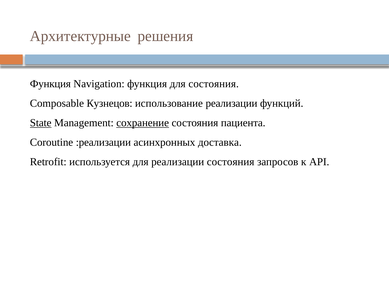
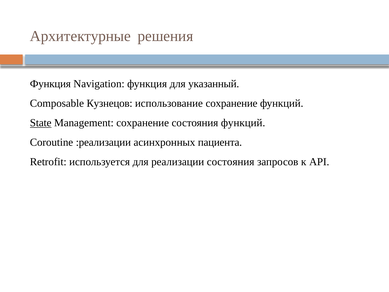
для состояния: состояния -> указанный (214, 84)
использование реализации: реализации -> сохранение (232, 103)
сохранение underline: present -> none (143, 123)
состояния пациента: пациента -> функций (243, 123)
доставка: доставка -> пациента (220, 142)
